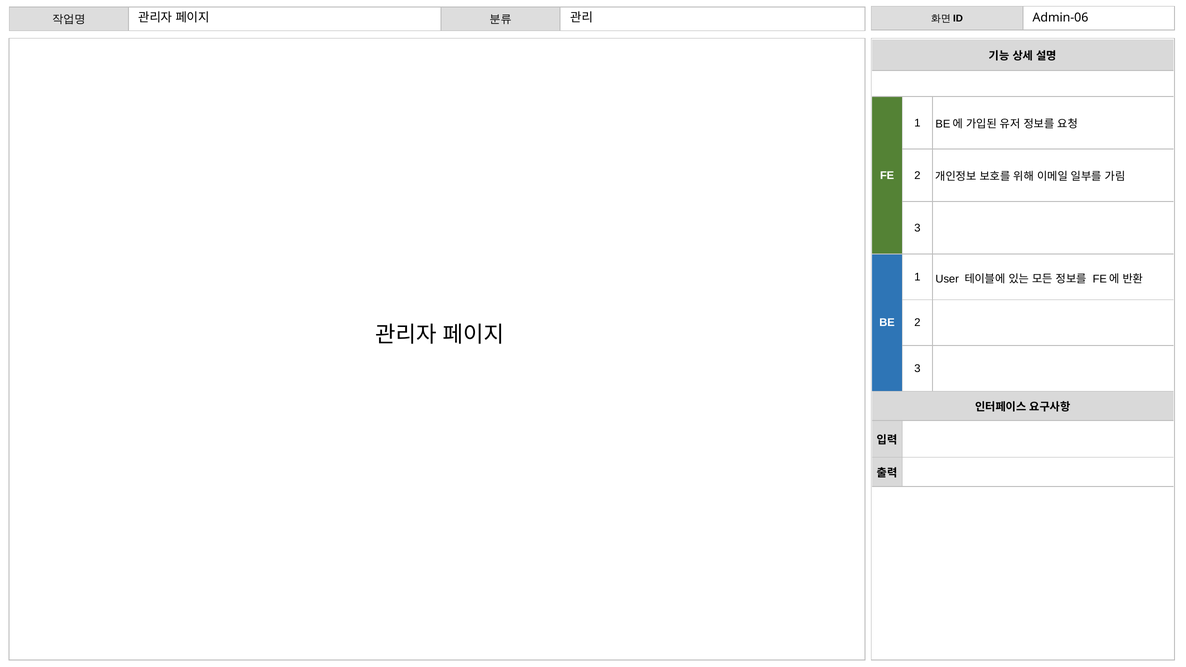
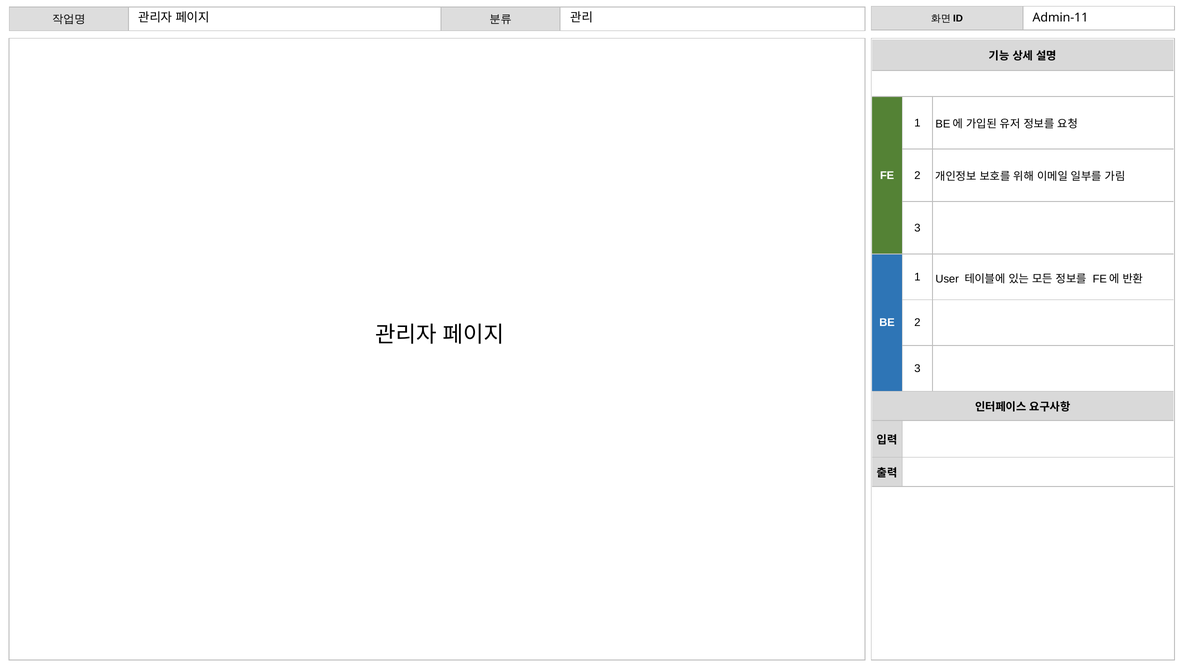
Admin-06: Admin-06 -> Admin-11 (1060, 18)
